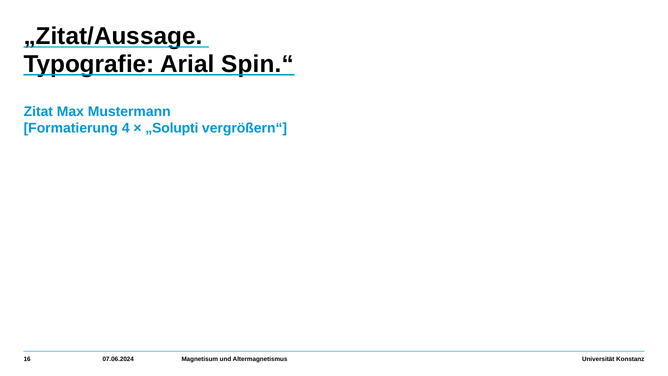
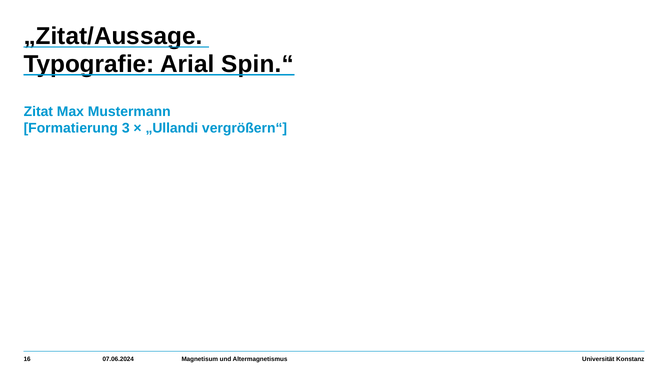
4: 4 -> 3 (126, 128)
„Solupti: „Solupti -> „Ullandi (172, 128)
